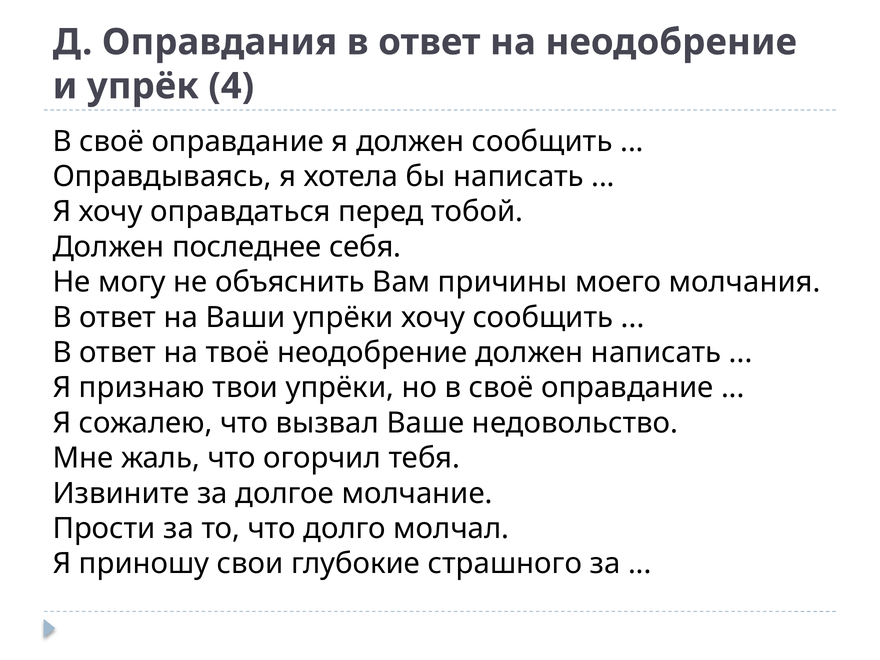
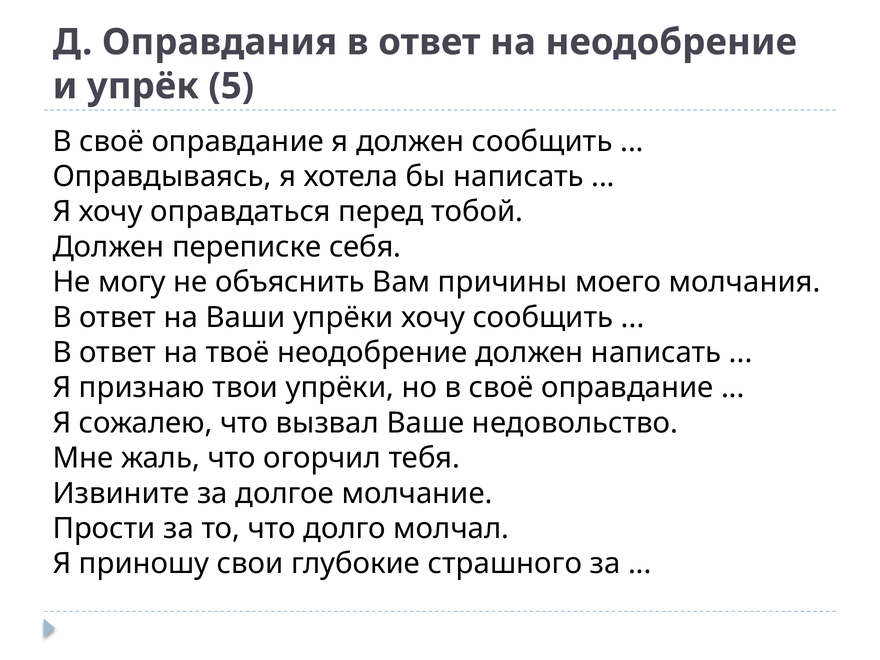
4: 4 -> 5 (231, 86)
последнее: последнее -> переписке (247, 247)
